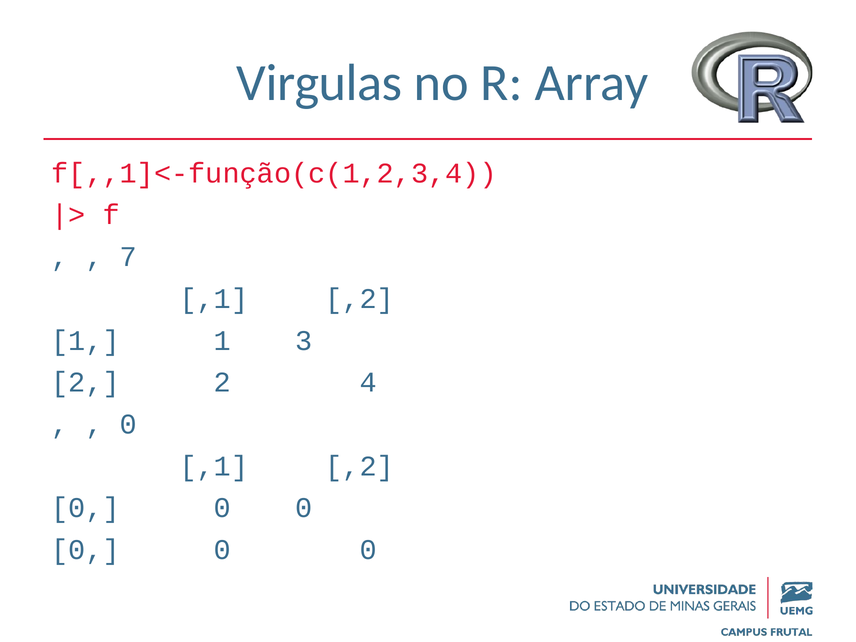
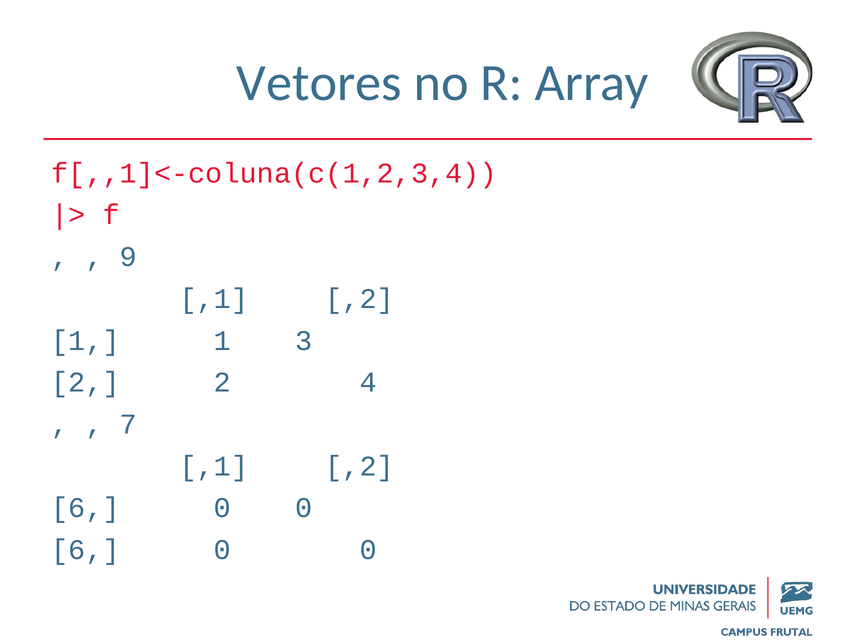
Virgulas: Virgulas -> Vetores (319, 83)
f[,,1]<-função(c(1,2,3,4: f[,,1]<-função(c(1,2,3,4 -> f[,,1]<-coluna(c(1,2,3,4 (274, 173)
7: 7 -> 9 (128, 257)
0: 0 -> 7 (128, 424)
0: 0 -> 6 (86, 508)
0: 0 -> 6 (86, 550)
